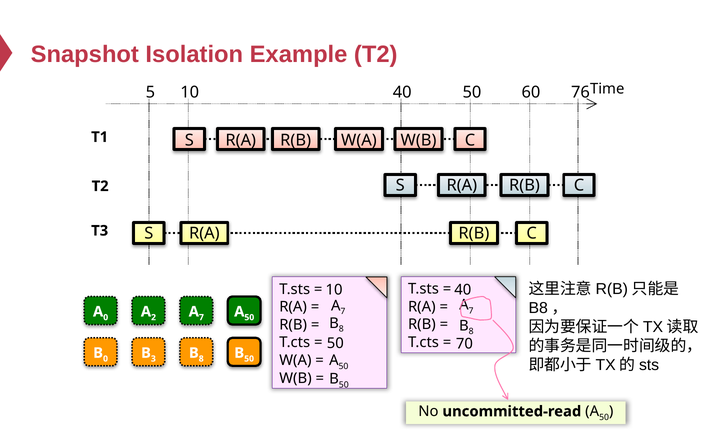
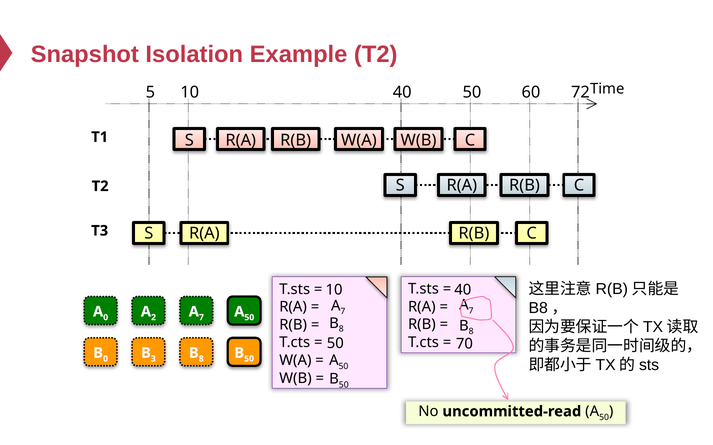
76: 76 -> 72 (580, 93)
